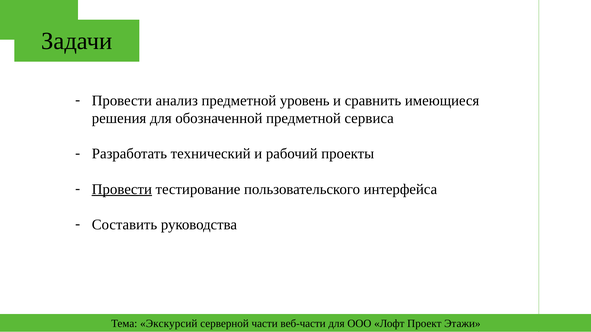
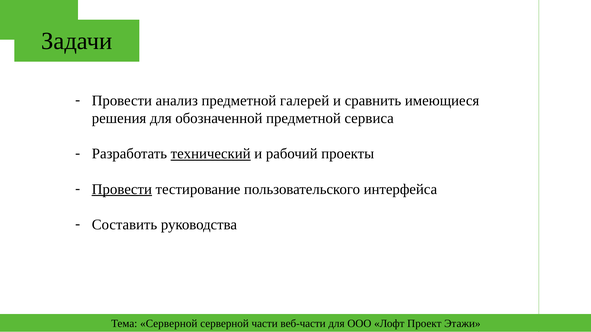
уровень: уровень -> галерей (305, 101)
технический underline: none -> present (211, 154)
Тема Экскурсий: Экскурсий -> Серверной (169, 324)
